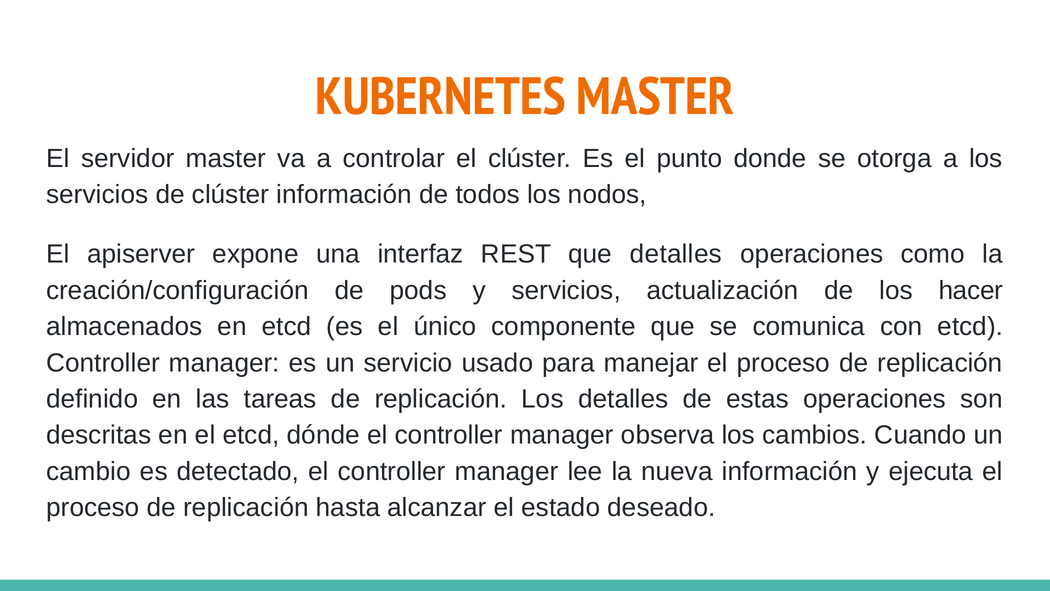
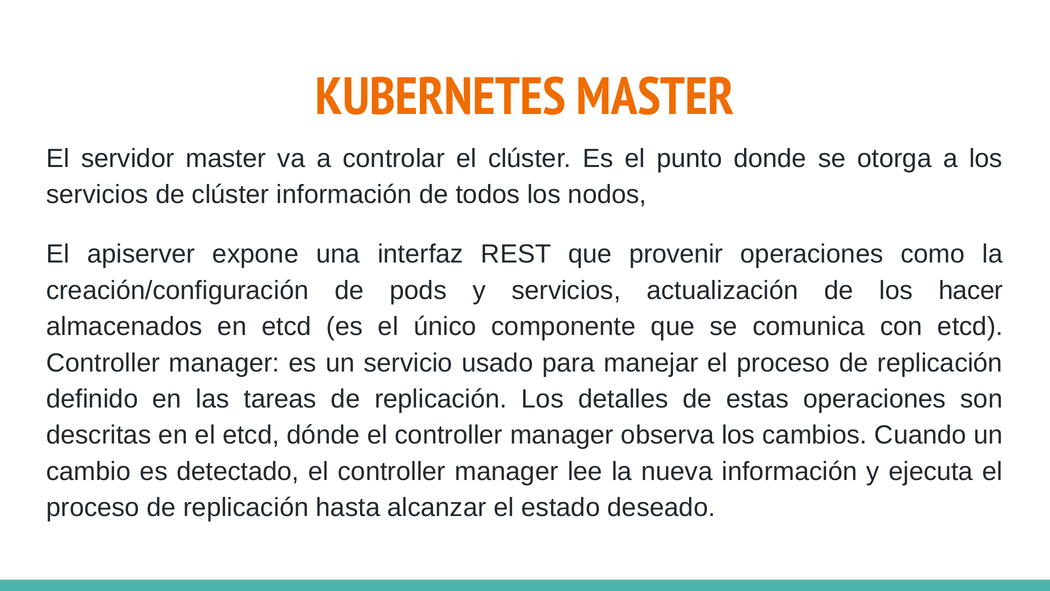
que detalles: detalles -> provenir (676, 254)
